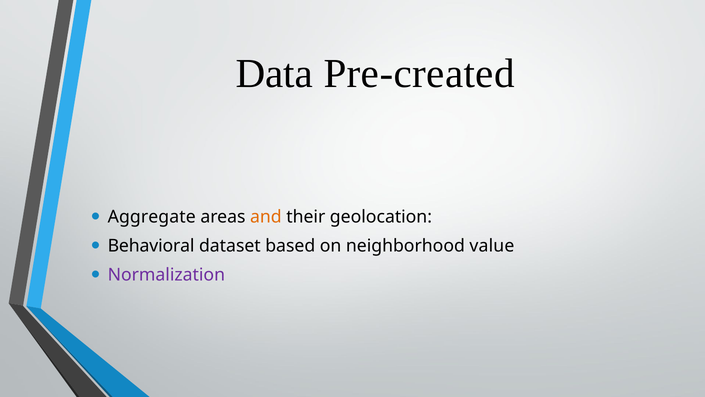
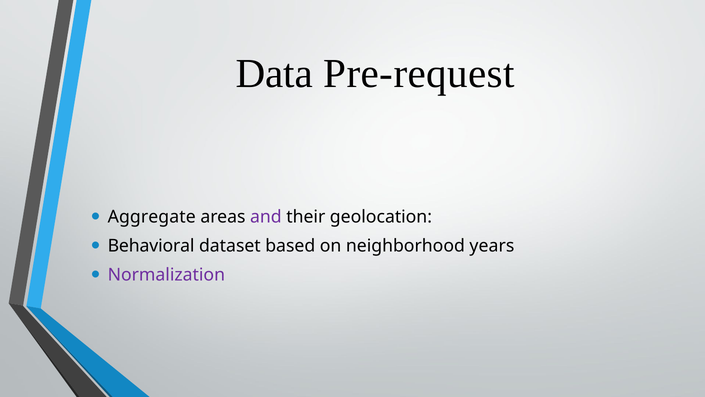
Pre-created: Pre-created -> Pre-request (419, 73)
and colour: orange -> purple (266, 217)
value: value -> years (492, 246)
